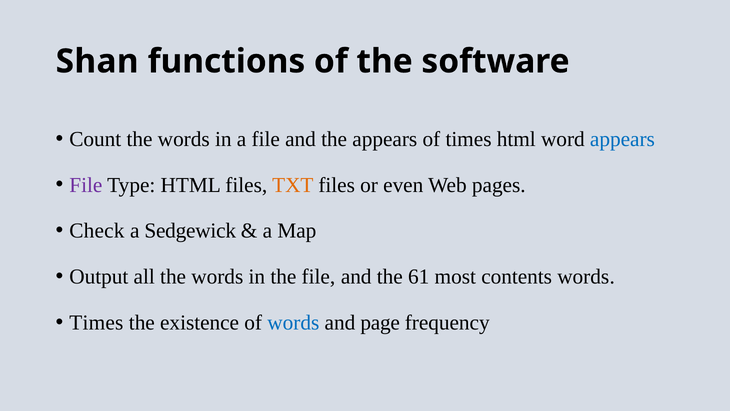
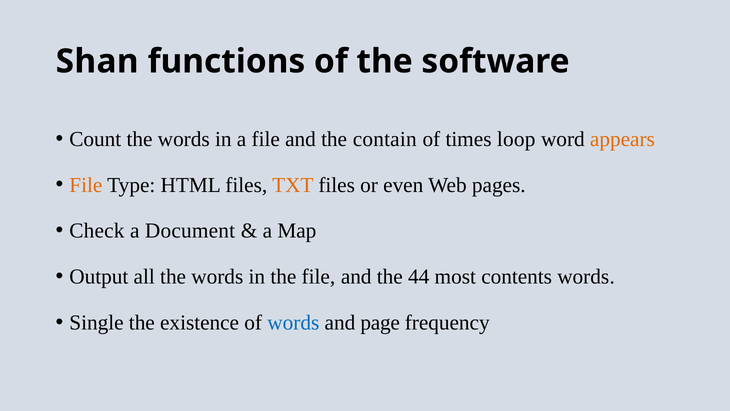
the appears: appears -> contain (385, 139)
times html: html -> loop (516, 139)
appears colour: blue -> orange (622, 139)
File colour: purple -> orange (86, 185)
Sedgewick: Sedgewick -> Document (190, 231)
61: 61 -> 44 (419, 277)
Times: Times -> Single (96, 322)
